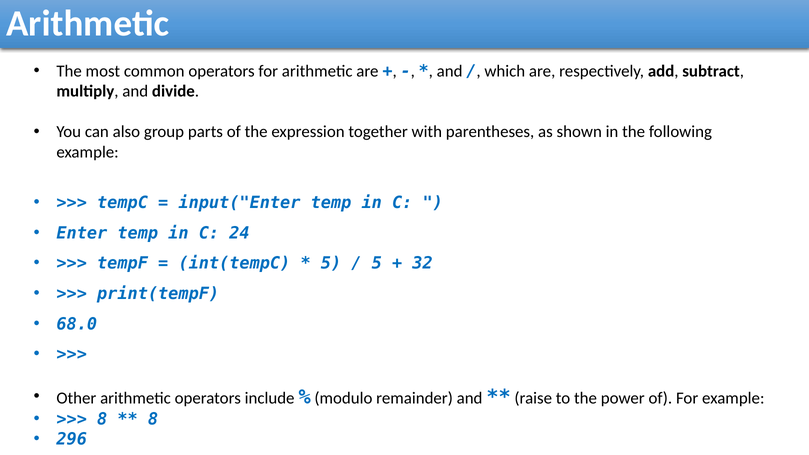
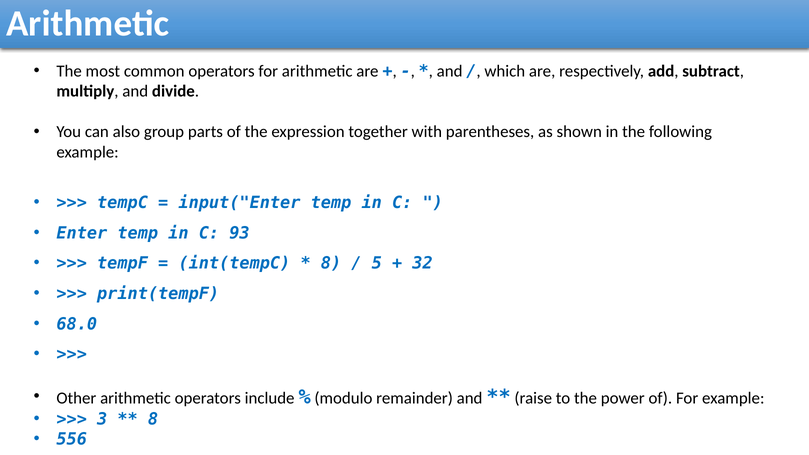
24: 24 -> 93 (239, 233)
5: 5 -> 8 (331, 263)
8: 8 -> 3 (102, 419)
296: 296 -> 556 (72, 439)
